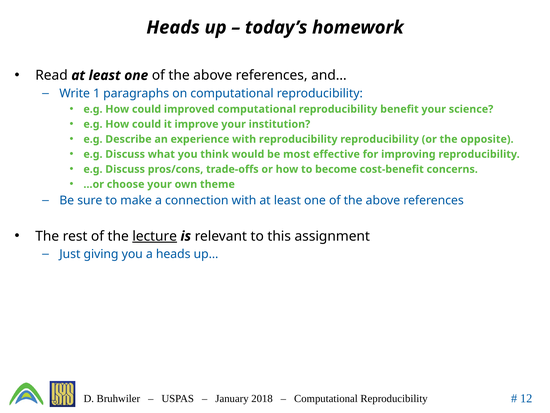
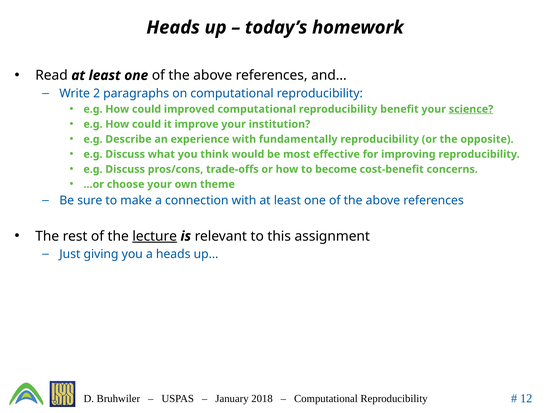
1: 1 -> 2 (97, 93)
science underline: none -> present (471, 109)
with reproducibility: reproducibility -> fundamentally (298, 139)
